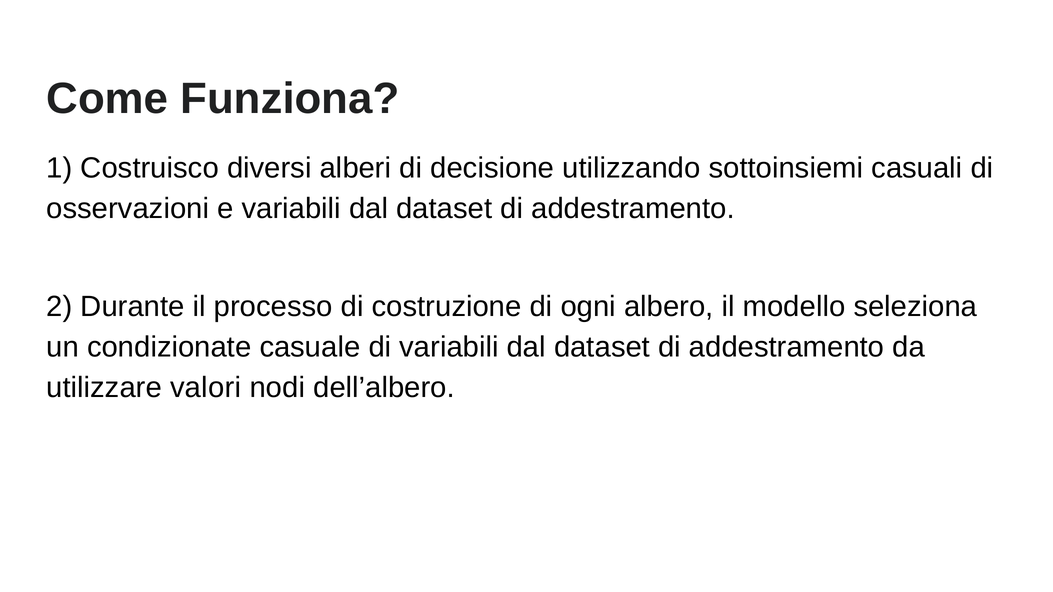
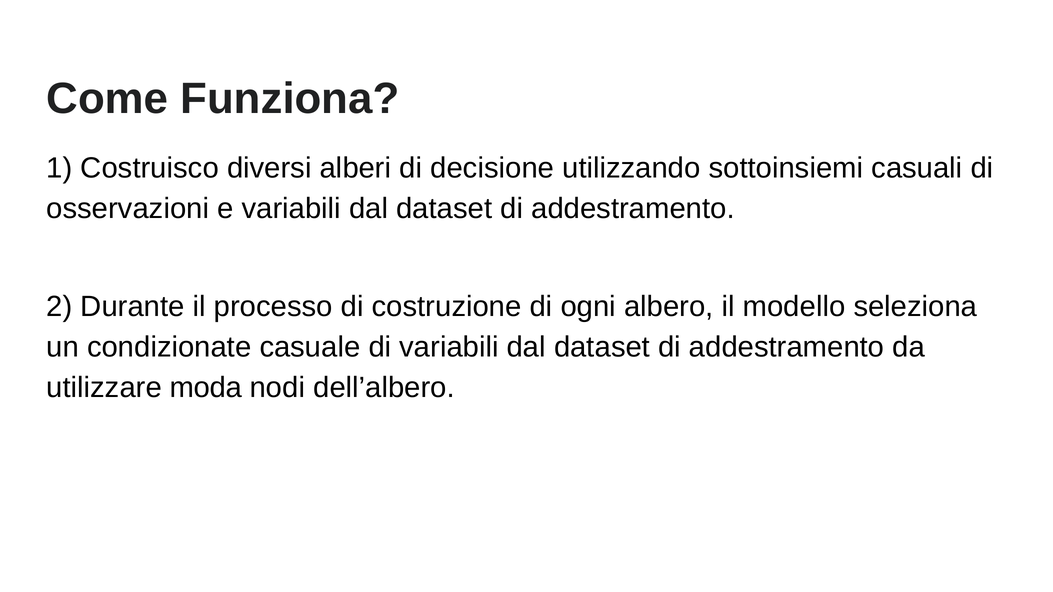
valori: valori -> moda (206, 388)
